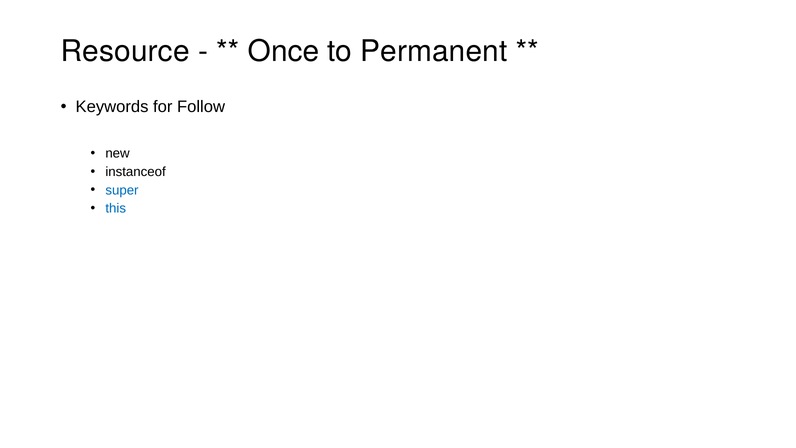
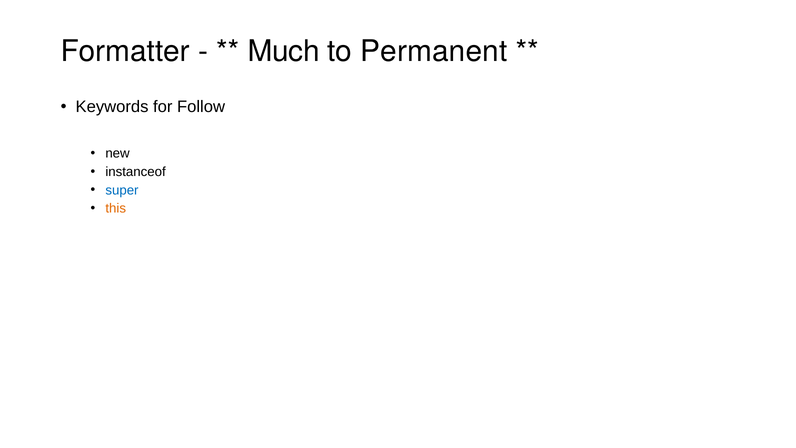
Resource: Resource -> Formatter (125, 51)
Once: Once -> Much (284, 51)
this colour: blue -> orange (116, 208)
